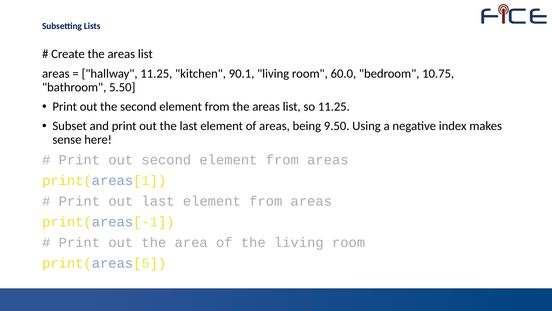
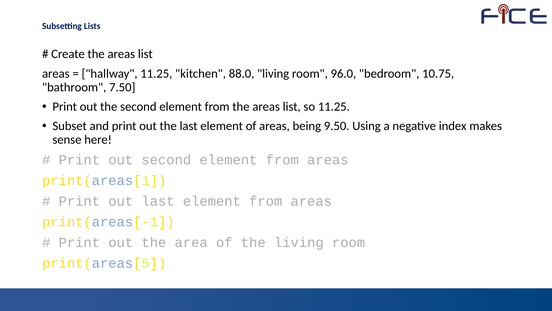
90.1: 90.1 -> 88.0 (242, 73)
60.0: 60.0 -> 96.0 (343, 73)
5.50: 5.50 -> 7.50 (122, 87)
